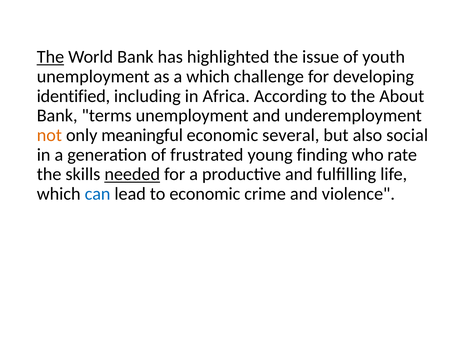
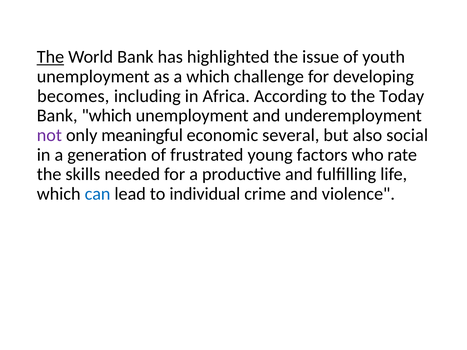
identified: identified -> becomes (73, 96)
About: About -> Today (402, 96)
Bank terms: terms -> which (107, 116)
not colour: orange -> purple (49, 135)
finding: finding -> factors (322, 155)
needed underline: present -> none (132, 174)
to economic: economic -> individual (205, 194)
